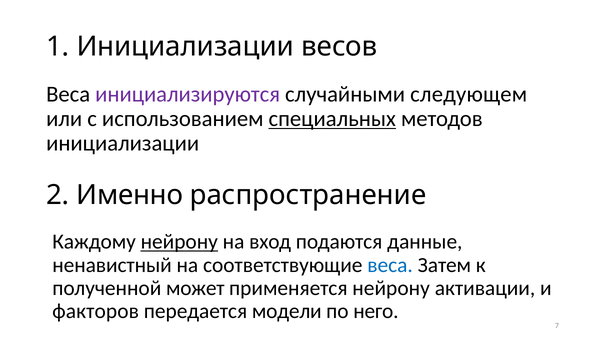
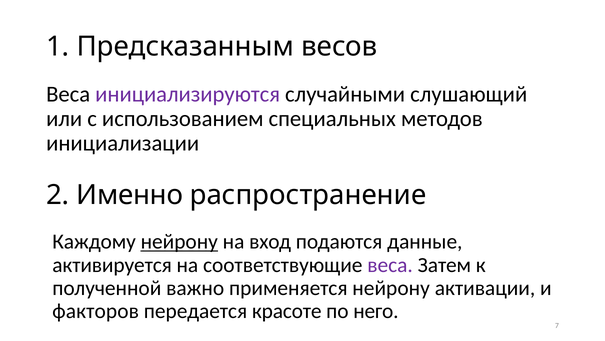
1 Инициализации: Инициализации -> Предсказанным (185, 46)
следующем: следующем -> слушающий (469, 94)
специальных underline: present -> none (332, 118)
ненавистный: ненавистный -> активируется (112, 264)
веса colour: blue -> purple (390, 264)
может: может -> важно (195, 288)
модели: модели -> красоте (287, 311)
